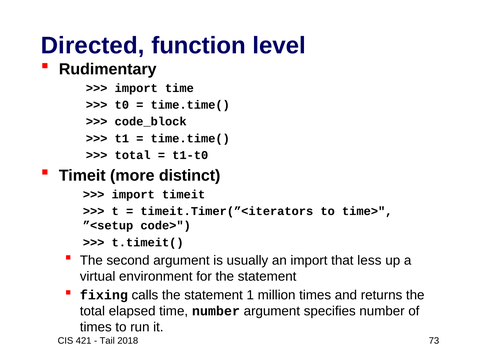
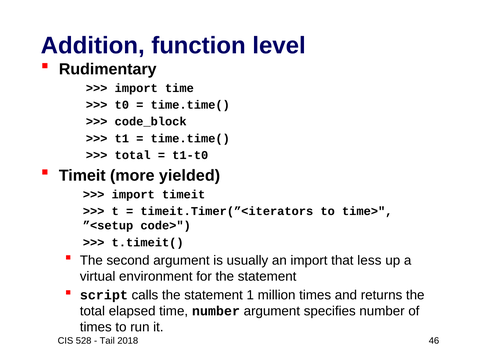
Directed: Directed -> Addition (93, 46)
distinct: distinct -> yielded (190, 176)
fixing: fixing -> script (104, 295)
421: 421 -> 528 (84, 341)
73: 73 -> 46 (434, 341)
